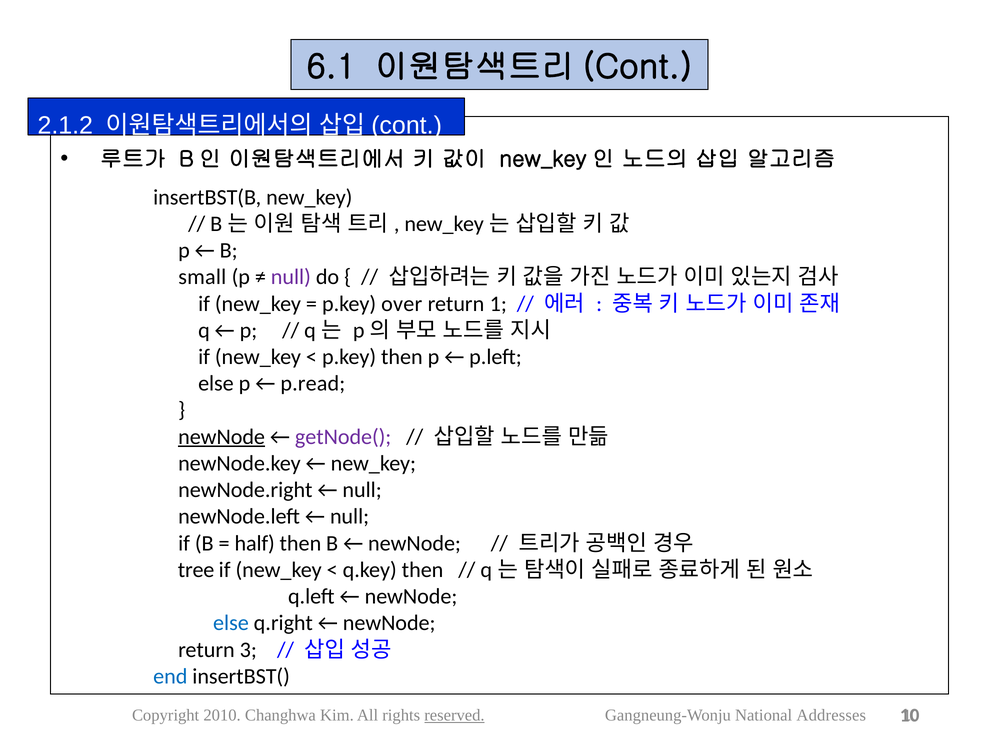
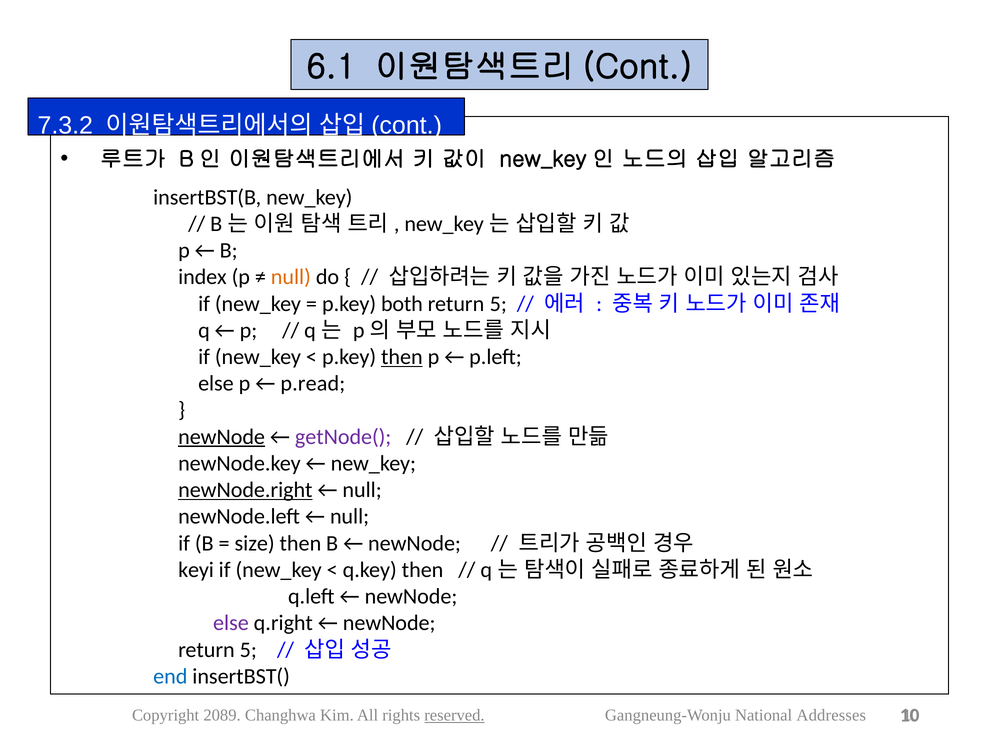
2.1.2: 2.1.2 -> 7.3.2 (65, 126)
small: small -> index (202, 277)
null colour: purple -> orange (291, 277)
over: over -> both (402, 303)
1: 1 -> 5 (498, 303)
then underline: none -> present (402, 357)
newNode.right underline: none -> present (245, 490)
half: half -> size (255, 543)
tree: tree -> keyi (196, 569)
else colour: blue -> purple (231, 623)
3: 3 -> 5 (248, 649)
2010: 2010 -> 2089 (222, 715)
